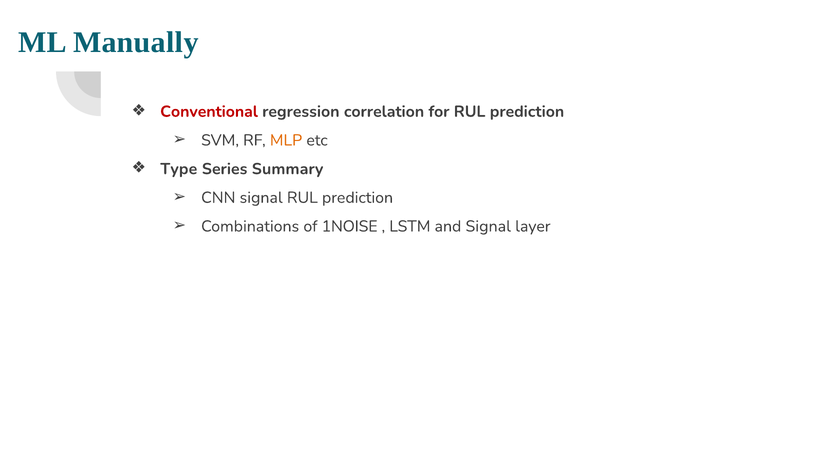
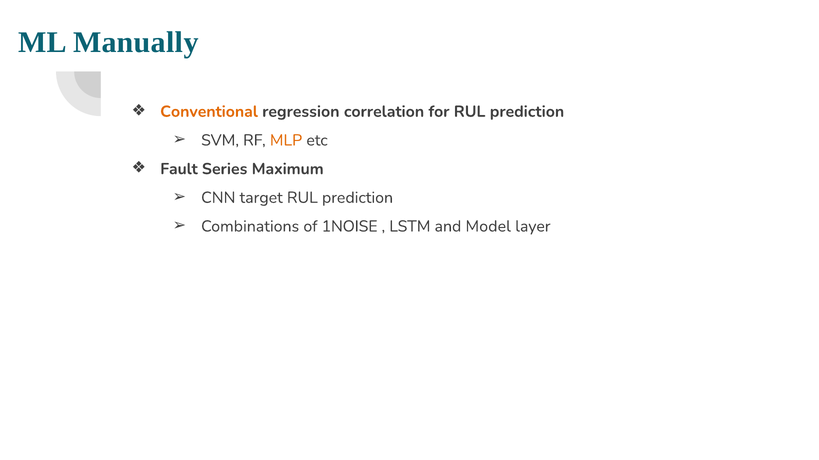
Conventional colour: red -> orange (209, 112)
Type: Type -> Fault (179, 169)
Summary: Summary -> Maximum (288, 169)
CNN signal: signal -> target (261, 198)
and Signal: Signal -> Model (488, 227)
